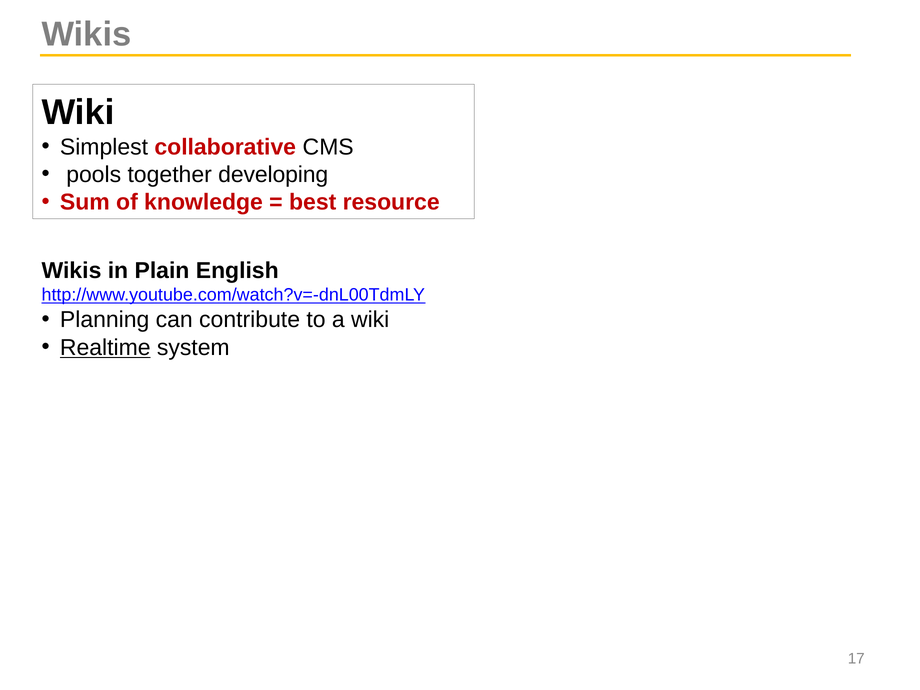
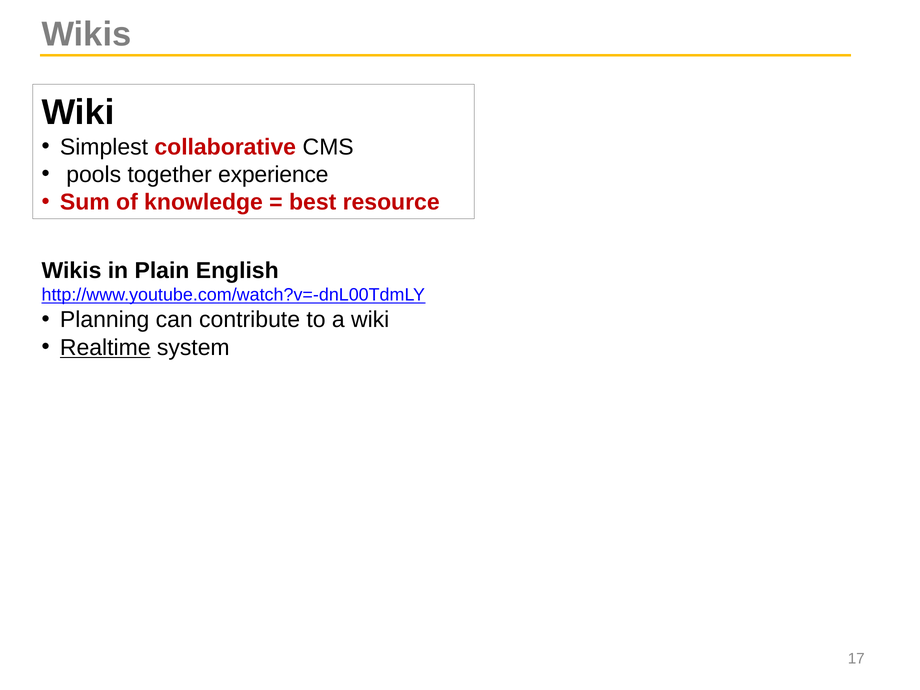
developing: developing -> experience (273, 175)
